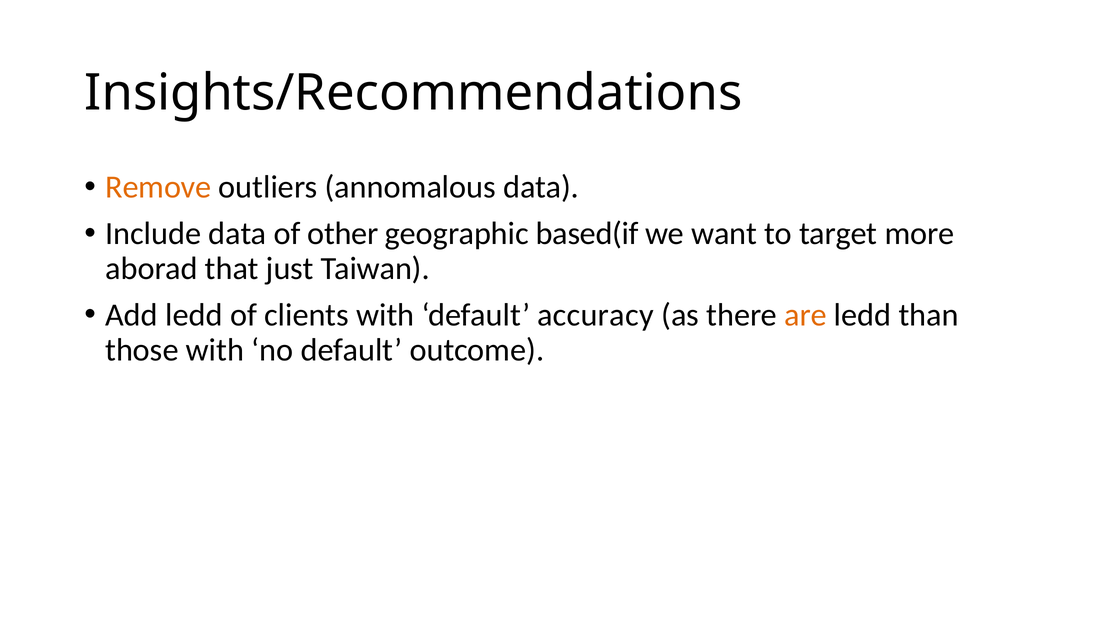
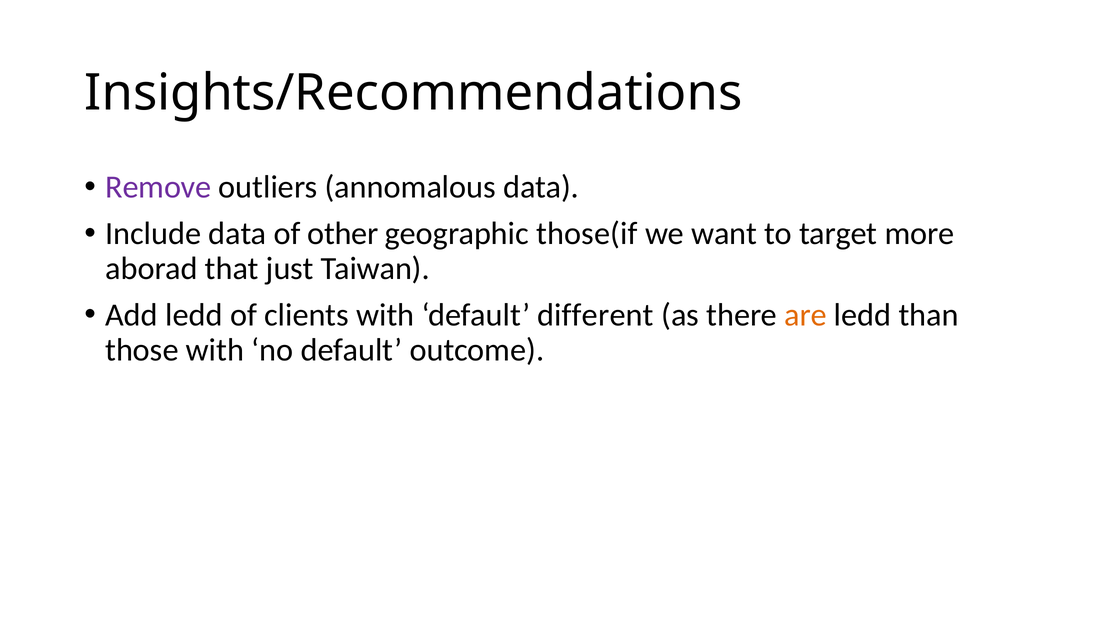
Remove colour: orange -> purple (158, 187)
based(if: based(if -> those(if (587, 234)
accuracy: accuracy -> different (596, 315)
